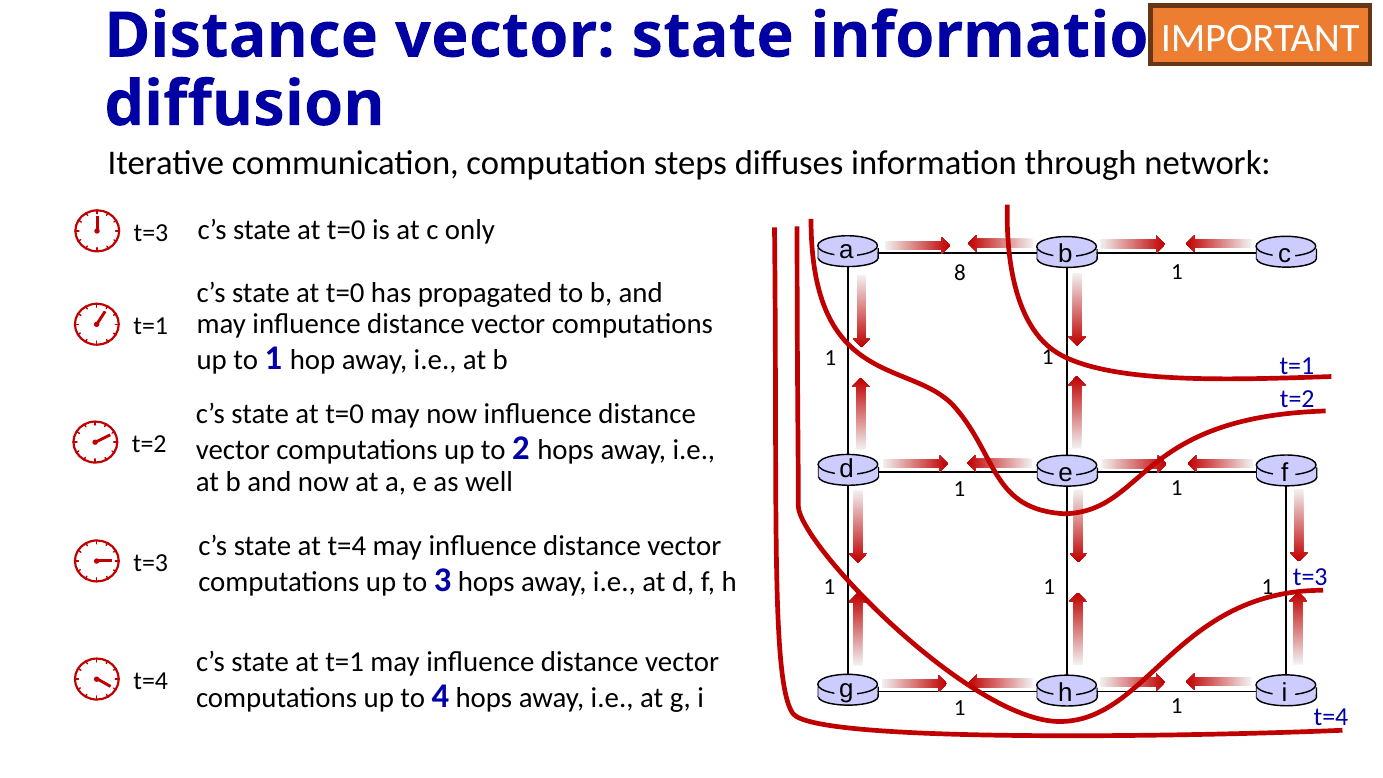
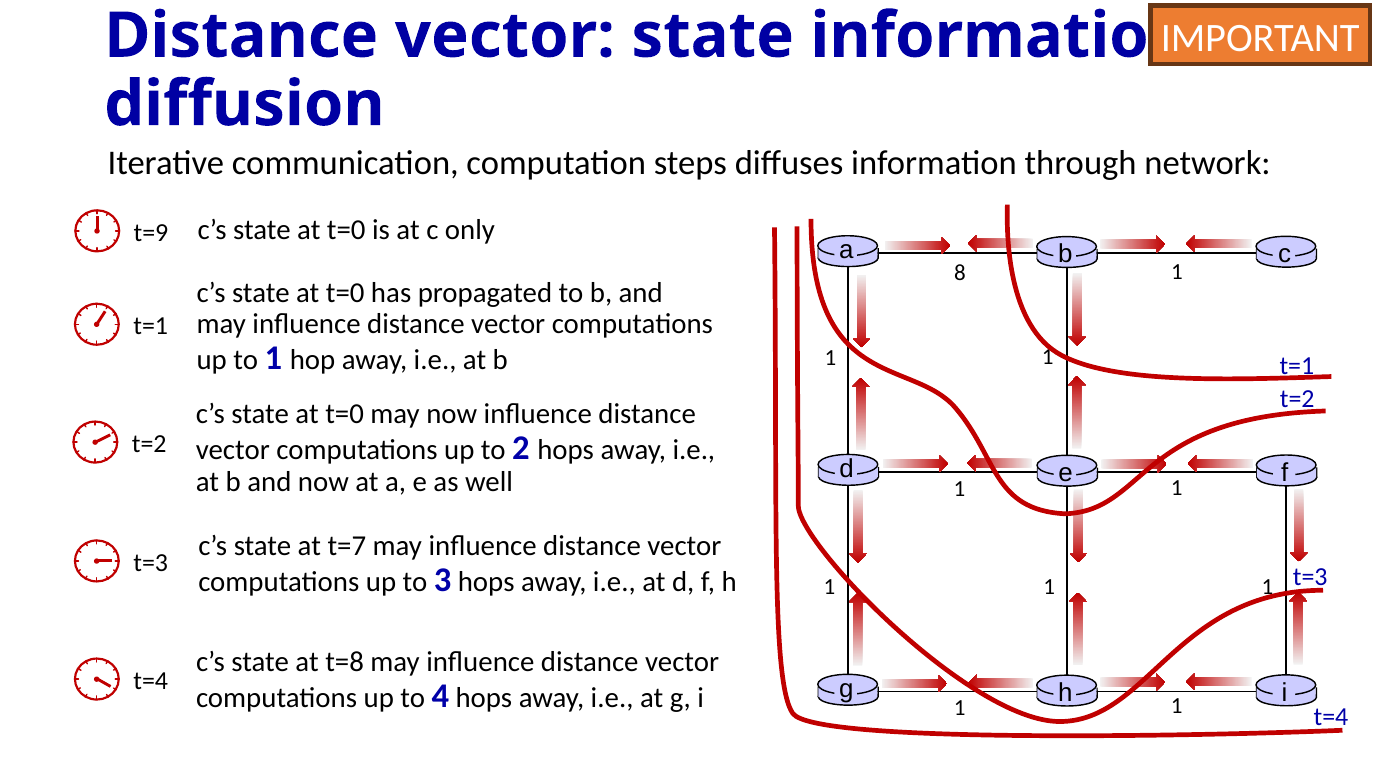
t=3: t=3 -> t=9 (151, 233)
at t=4: t=4 -> t=7 (347, 546)
at t=1: t=1 -> t=8 (345, 662)
